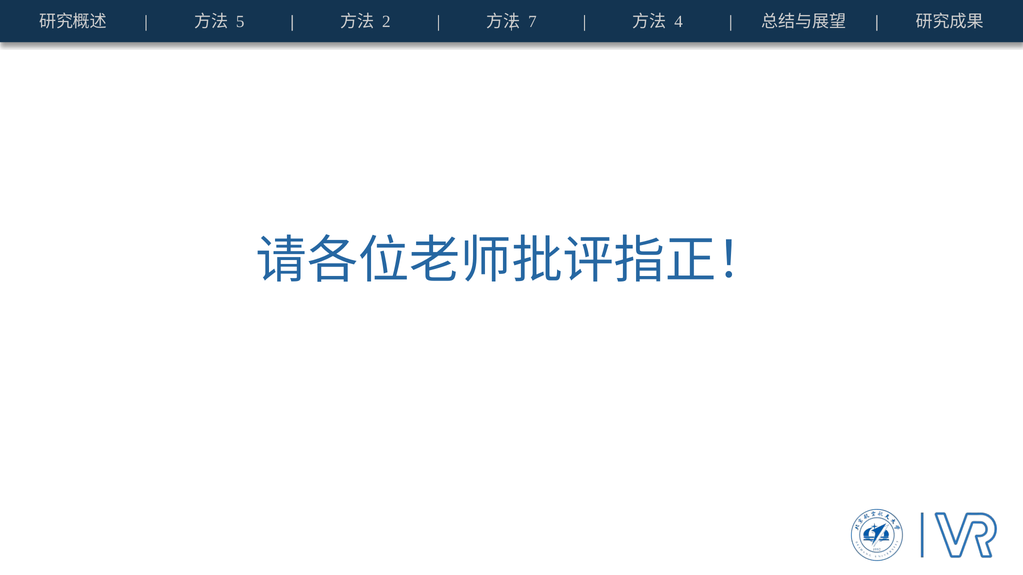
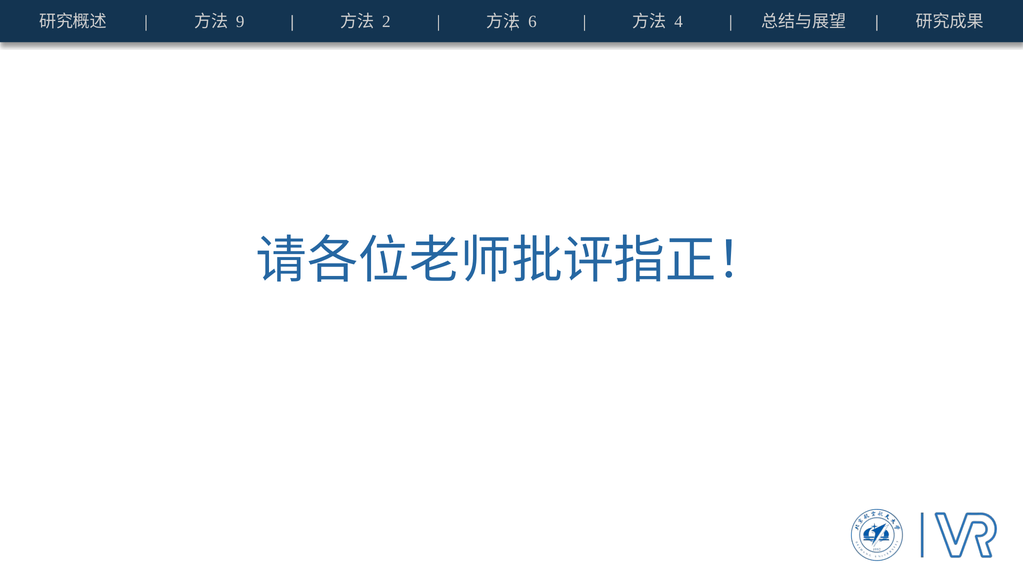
5: 5 -> 9 (240, 22)
7: 7 -> 6 (532, 22)
